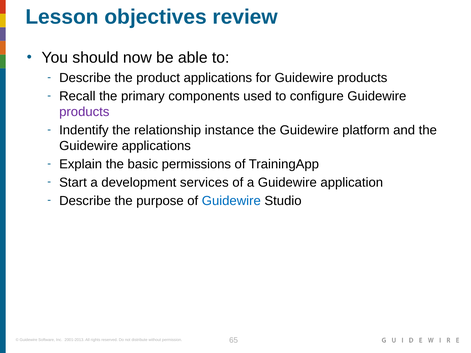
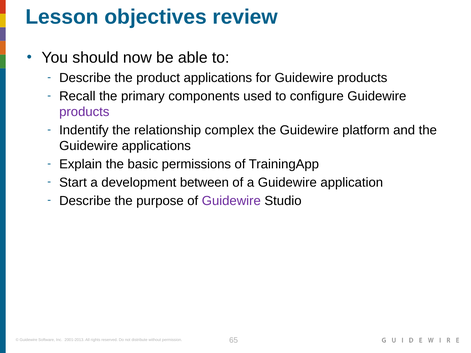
instance: instance -> complex (229, 130)
services: services -> between (204, 183)
Guidewire colour: blue -> purple (231, 201)
